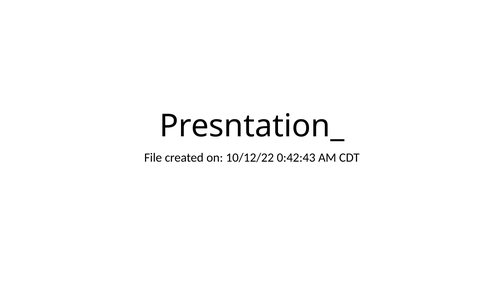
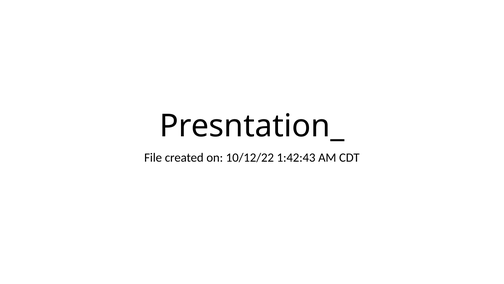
0:42:43: 0:42:43 -> 1:42:43 (296, 158)
